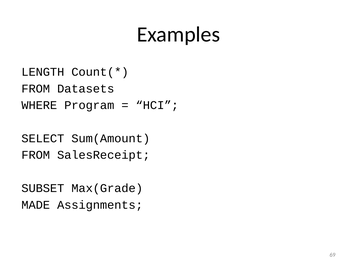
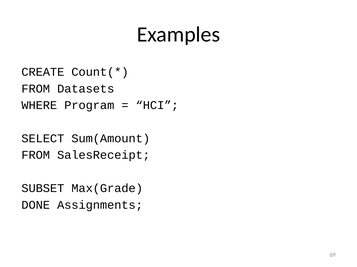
LENGTH: LENGTH -> CREATE (43, 72)
MADE: MADE -> DONE (36, 205)
